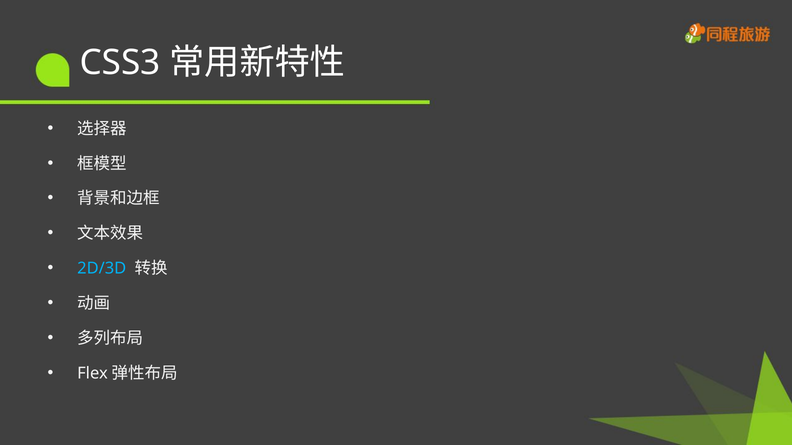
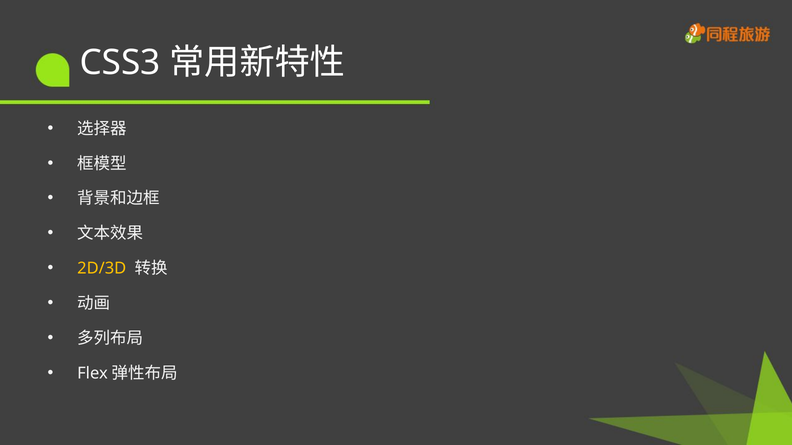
2D/3D colour: light blue -> yellow (102, 269)
